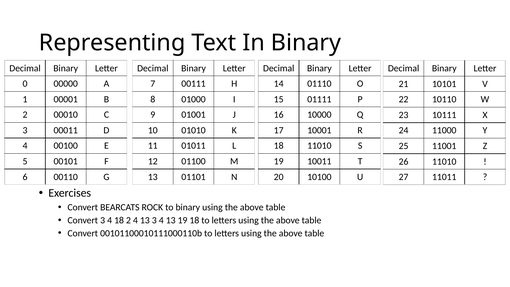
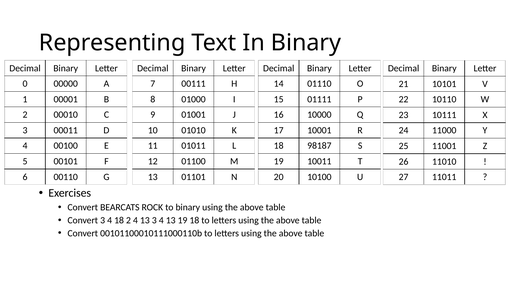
18 11010: 11010 -> 98187 (319, 146)
